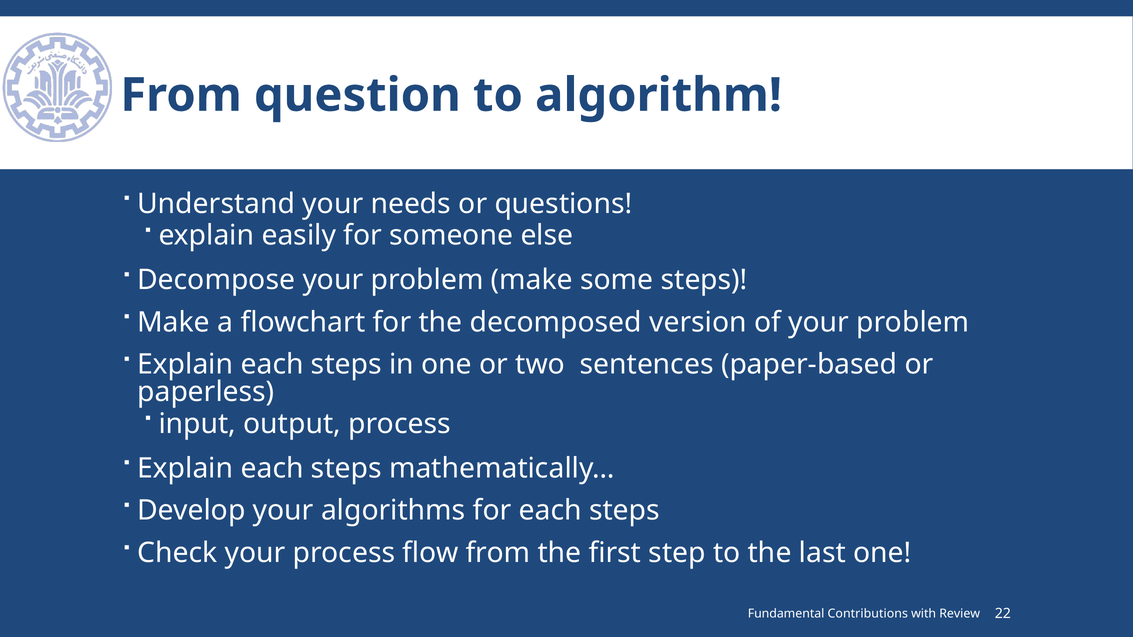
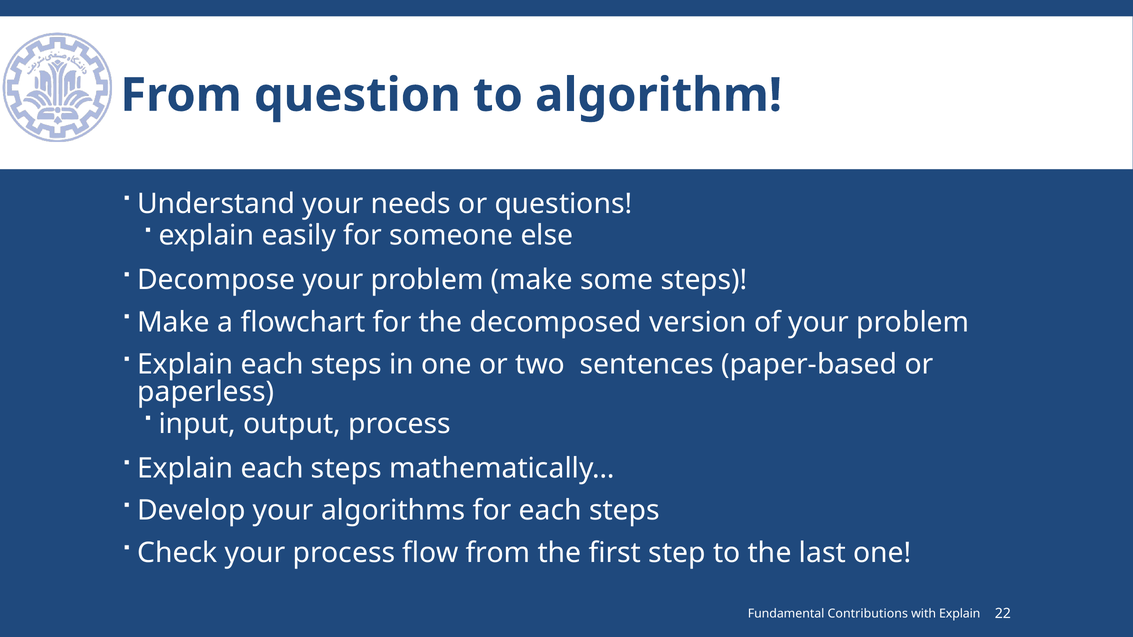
with Review: Review -> Explain (960, 614)
